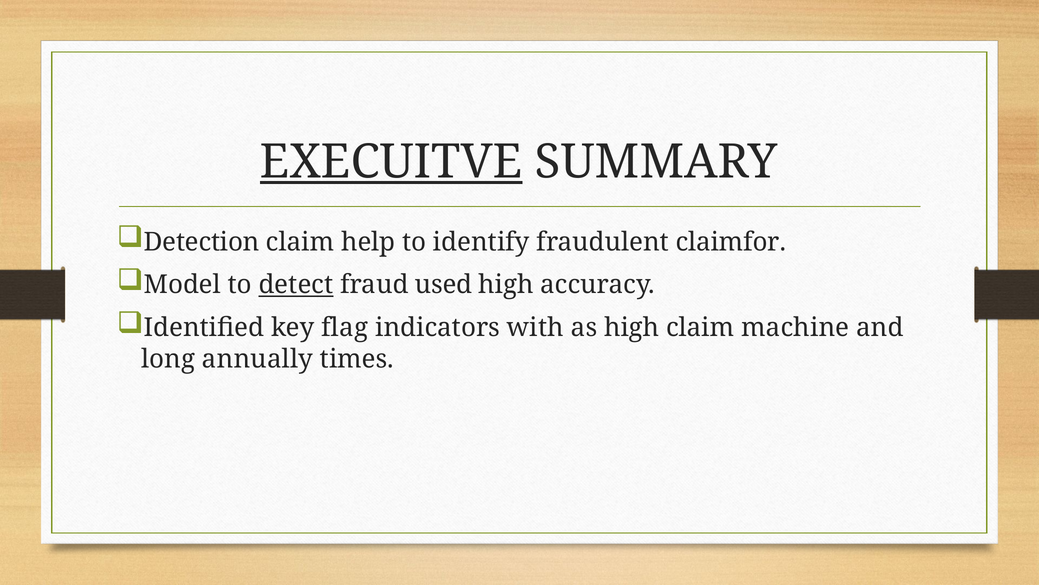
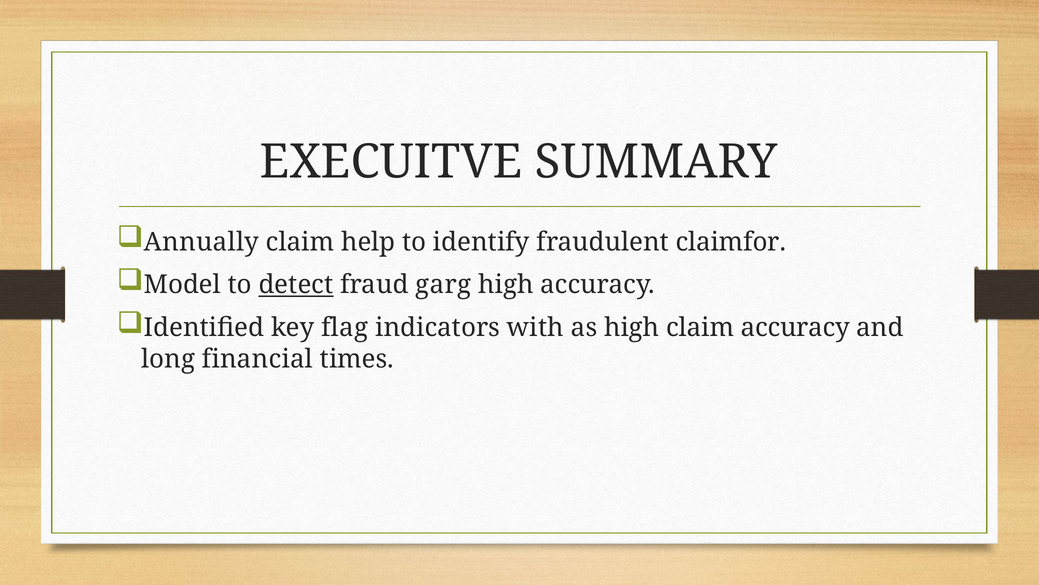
EXECUITVE underline: present -> none (391, 162)
Detection: Detection -> Annually (201, 242)
used: used -> garg (443, 285)
claim machine: machine -> accuracy (795, 327)
annually: annually -> financial (257, 359)
